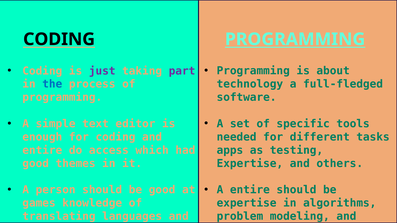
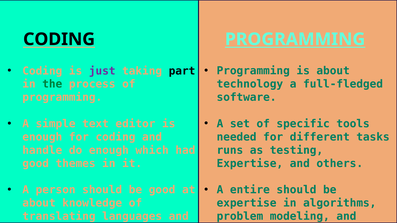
part colour: purple -> black (182, 71)
the colour: blue -> green (52, 84)
apps: apps -> runs (230, 150)
entire: entire -> handle (42, 150)
do access: access -> enough (109, 150)
games: games -> about (39, 203)
